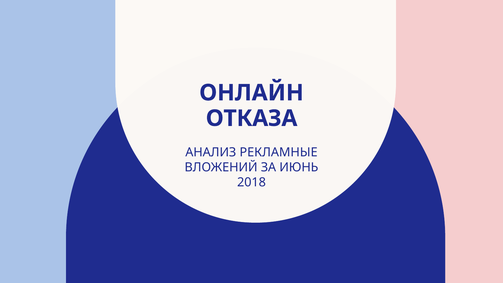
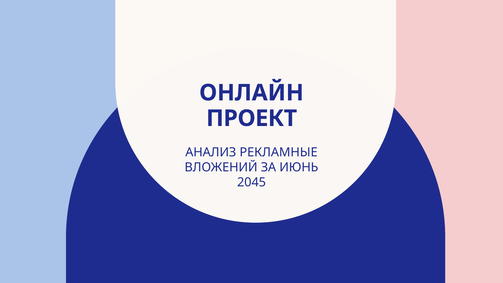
ОТКАЗА: ОТКАЗА -> ПРОЕКТ (252, 118)
2018: 2018 -> 2045 (252, 182)
